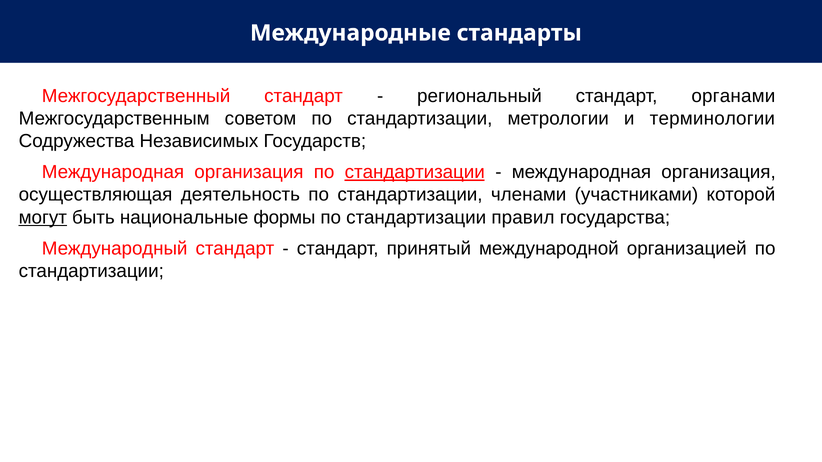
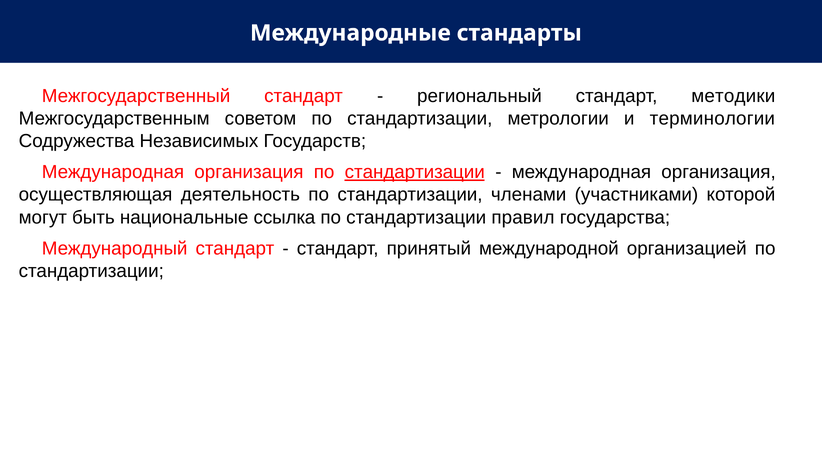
органами: органами -> методики (733, 96)
могут underline: present -> none (43, 218)
формы: формы -> ссылка (284, 218)
